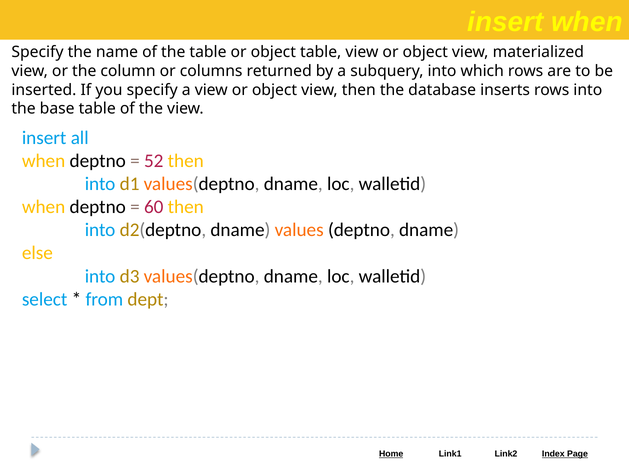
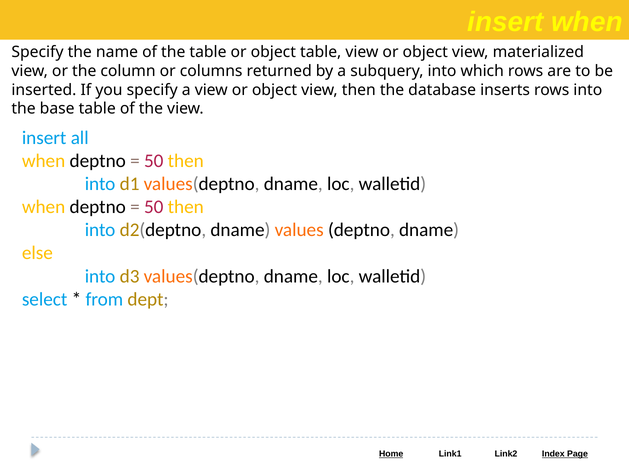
52: 52 -> 50 (154, 161)
60: 60 -> 50 (154, 207)
